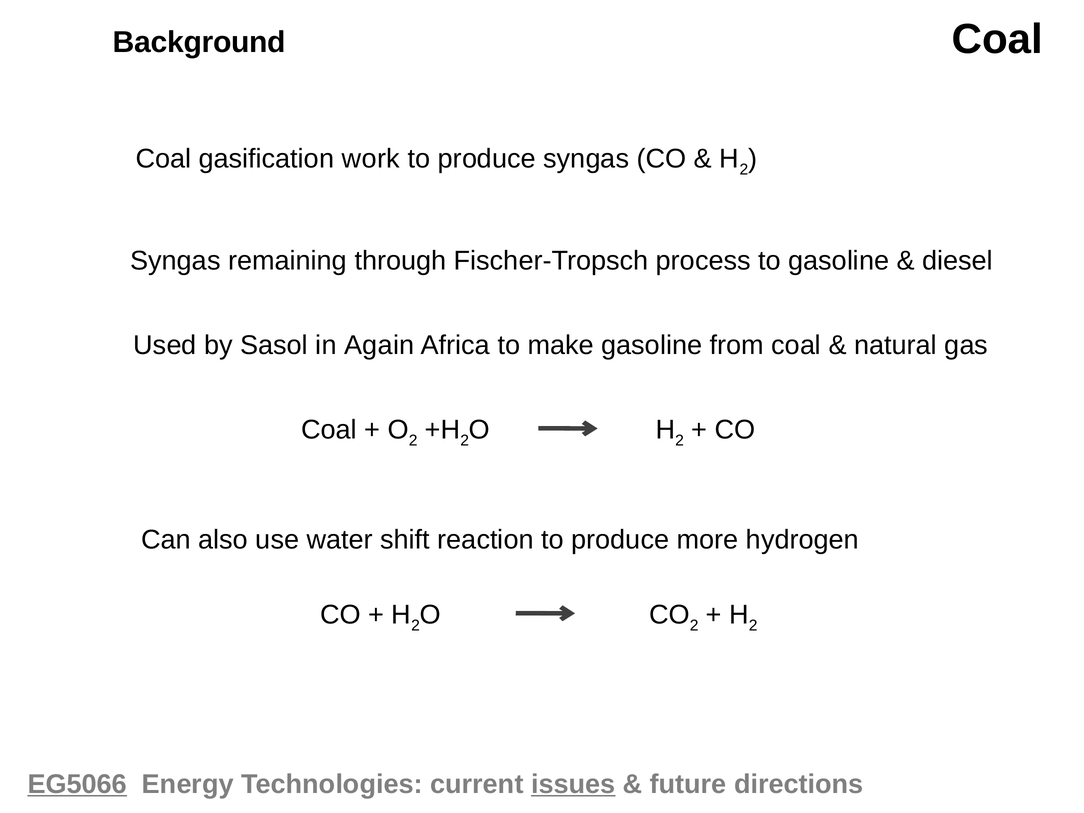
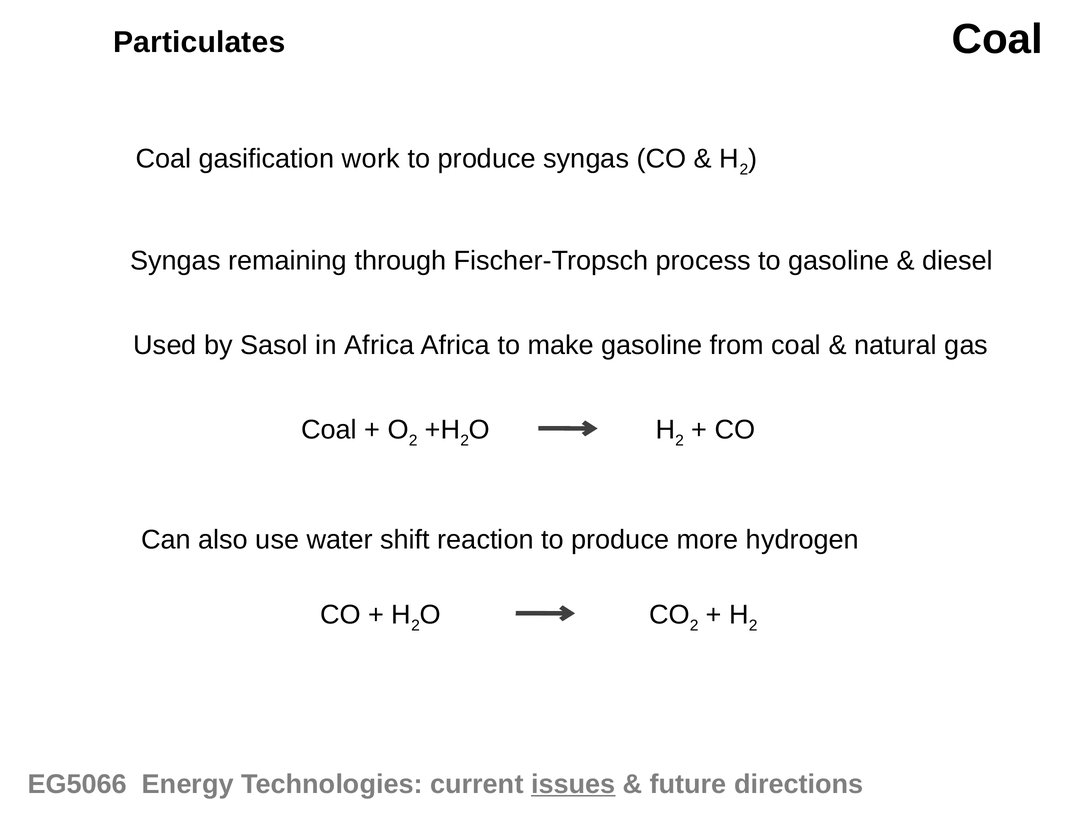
Background: Background -> Particulates (199, 42)
in Again: Again -> Africa (379, 345)
EG5066 underline: present -> none (77, 784)
